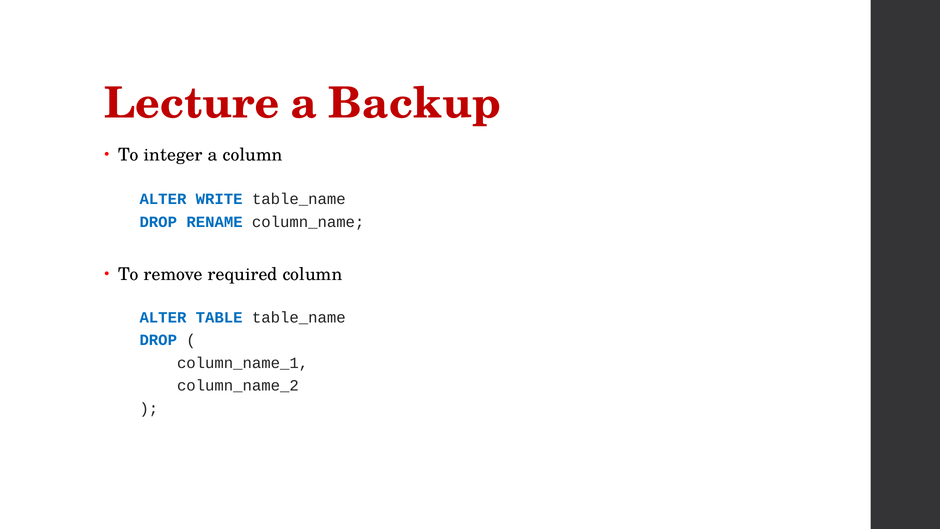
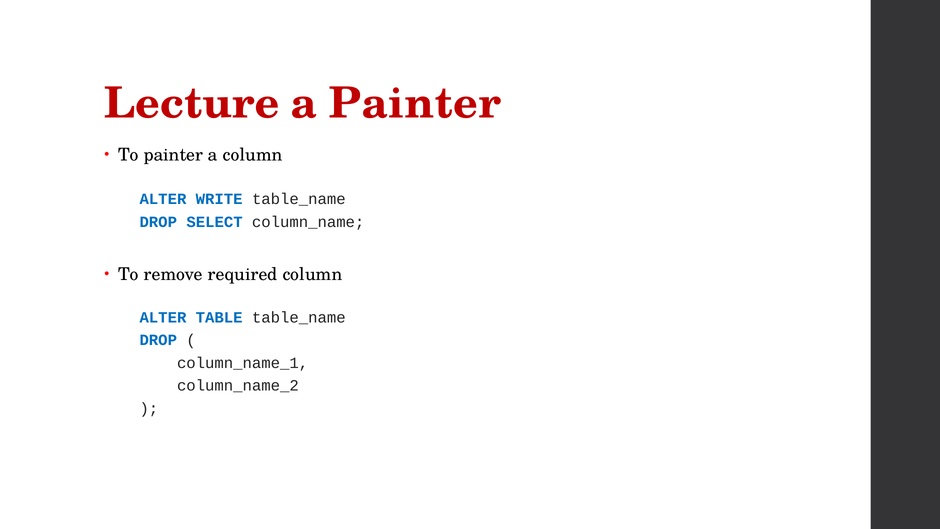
a Backup: Backup -> Painter (415, 103)
To integer: integer -> painter (173, 155)
RENAME: RENAME -> SELECT (215, 222)
